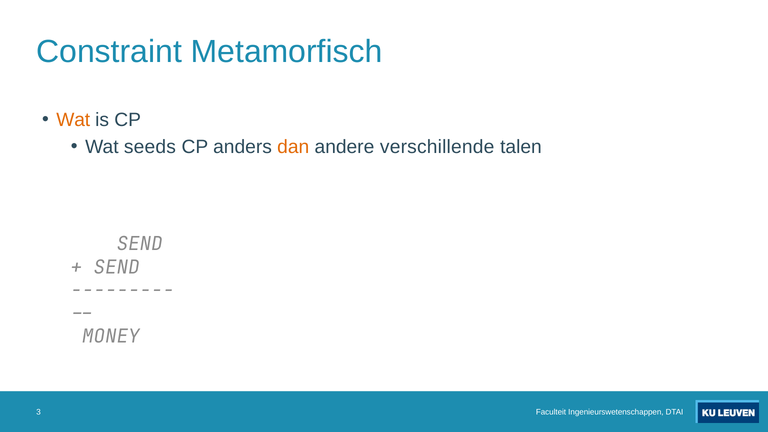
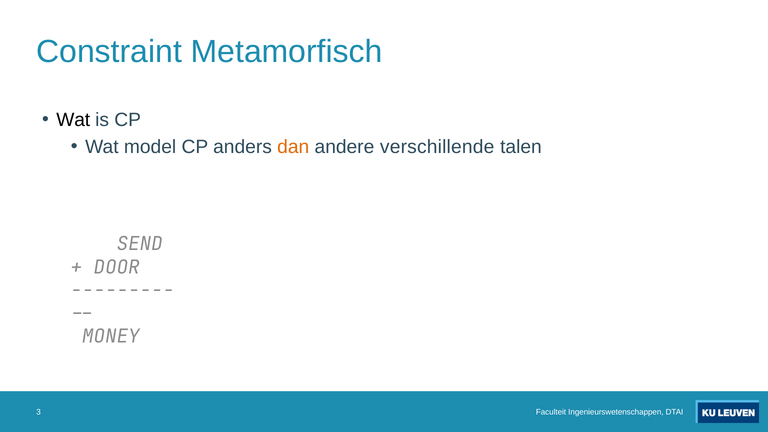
Wat colour: orange -> black (73, 120)
seeds: seeds -> model (150, 147)
SEND: SEND -> DOOR (117, 267)
